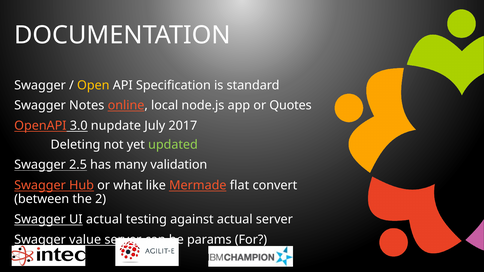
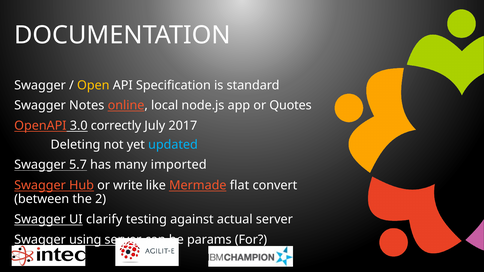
nupdate: nupdate -> correctly (116, 126)
updated colour: light green -> light blue (173, 145)
2.5: 2.5 -> 5.7 (78, 165)
validation: validation -> imported (179, 165)
what: what -> write (128, 185)
UI actual: actual -> clarify (104, 219)
value: value -> using (85, 240)
